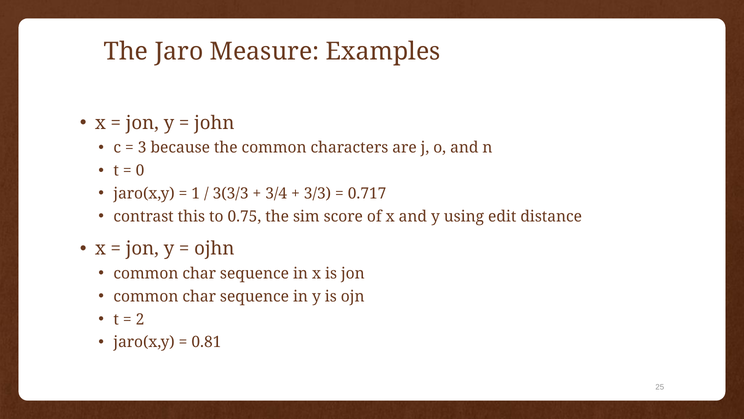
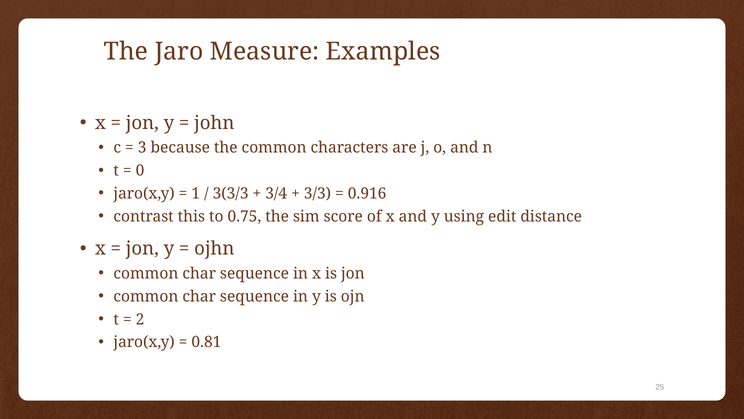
0.717: 0.717 -> 0.916 (367, 193)
